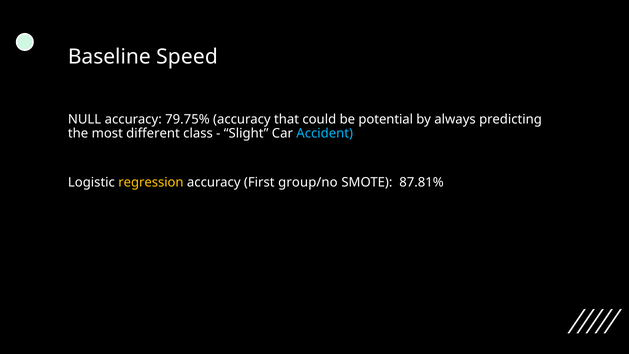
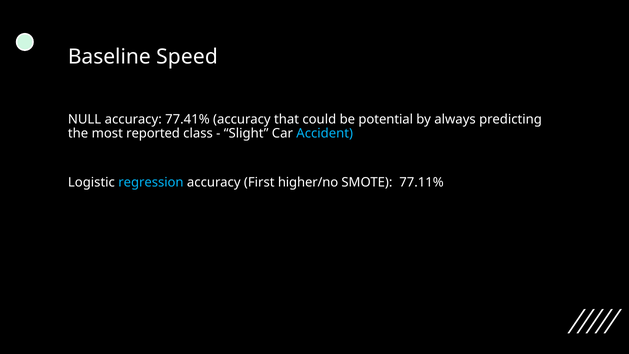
79.75%: 79.75% -> 77.41% (187, 119)
different: different -> reported (153, 133)
regression colour: yellow -> light blue (151, 183)
group/no: group/no -> higher/no (308, 183)
87.81%: 87.81% -> 77.11% (421, 183)
